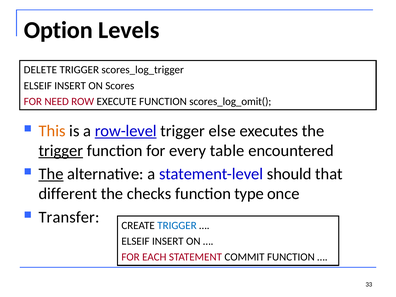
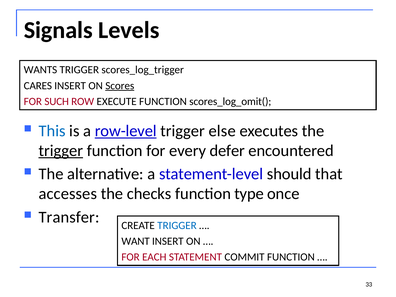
Option: Option -> Signals (58, 30)
DELETE: DELETE -> WANTS (40, 70)
ELSEIF: ELSEIF -> CARES (38, 86)
Scores underline: none -> present (120, 86)
NEED: NEED -> SUCH (57, 102)
This colour: orange -> blue (52, 131)
table: table -> defer (227, 151)
The underline: present -> none (51, 174)
different: different -> accesses (68, 194)
ELSEIF: ELSEIF -> WANT (136, 241)
